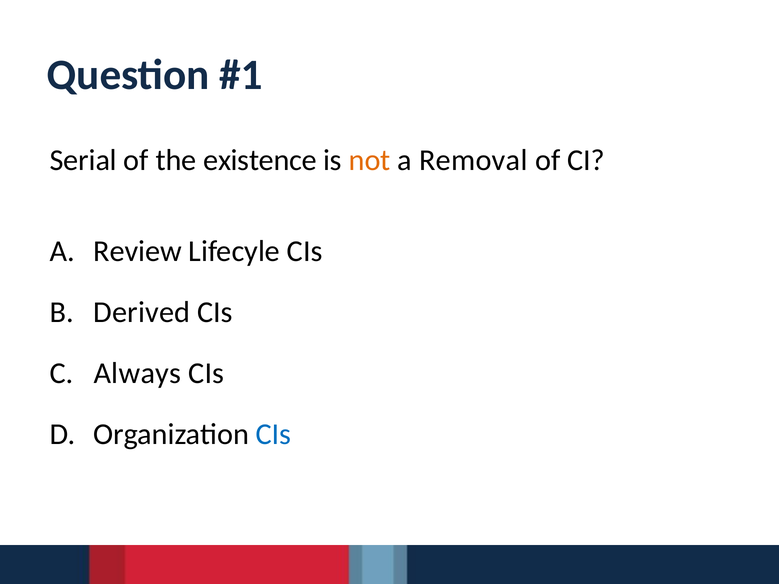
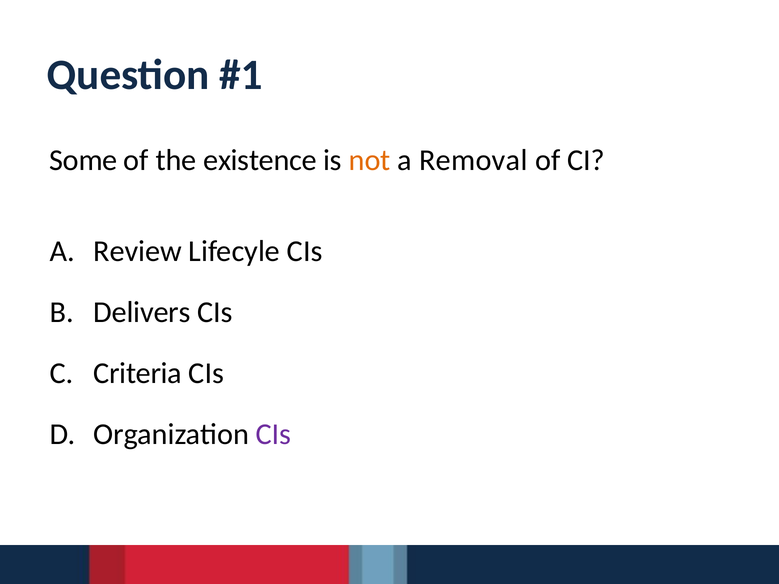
Serial: Serial -> Some (83, 160)
Derived: Derived -> Delivers (142, 312)
Always: Always -> Criteria (138, 373)
CIs colour: blue -> purple (273, 435)
